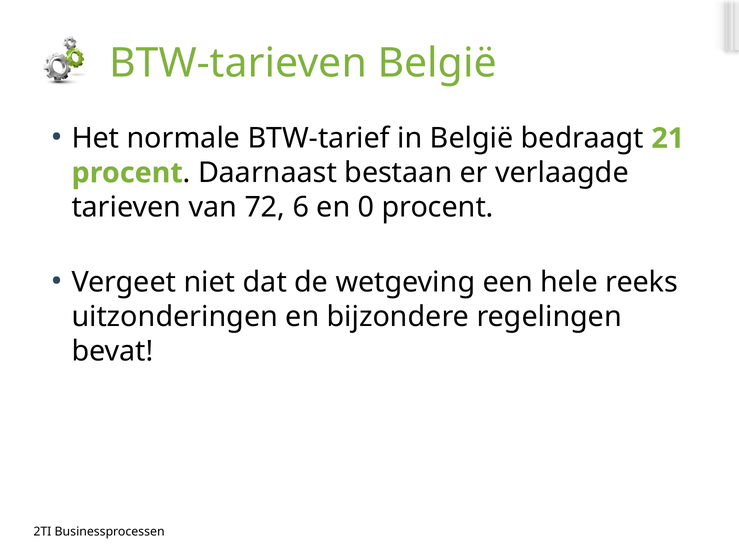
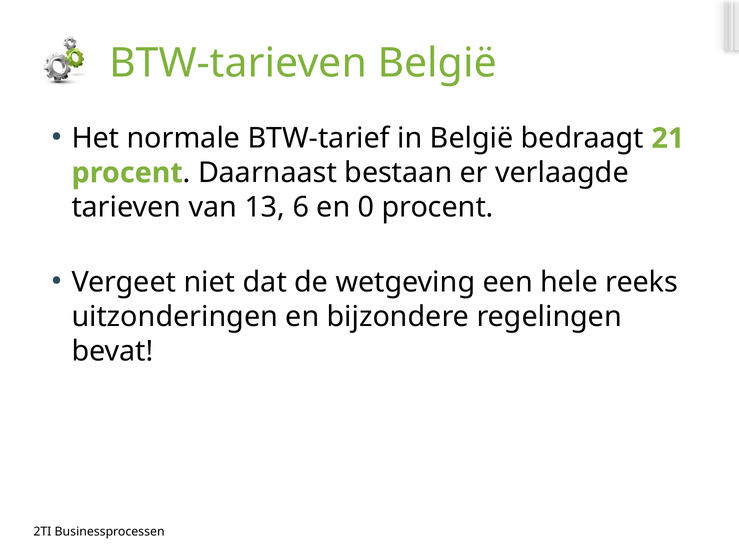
72: 72 -> 13 (265, 207)
